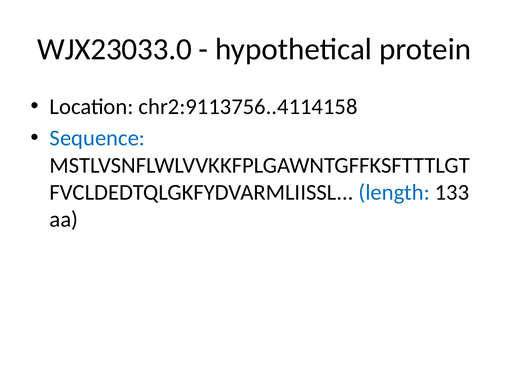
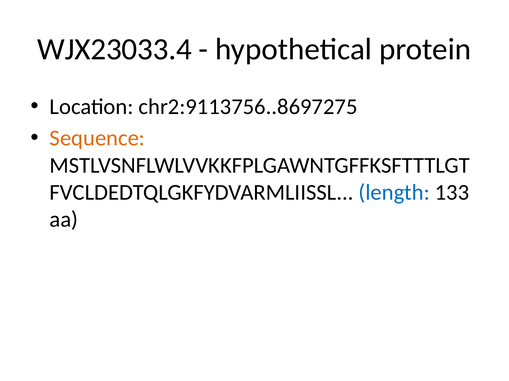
WJX23033.0: WJX23033.0 -> WJX23033.4 (114, 49)
chr2:9113756..4114158: chr2:9113756..4114158 -> chr2:9113756..8697275 (248, 107)
Sequence colour: blue -> orange (97, 138)
